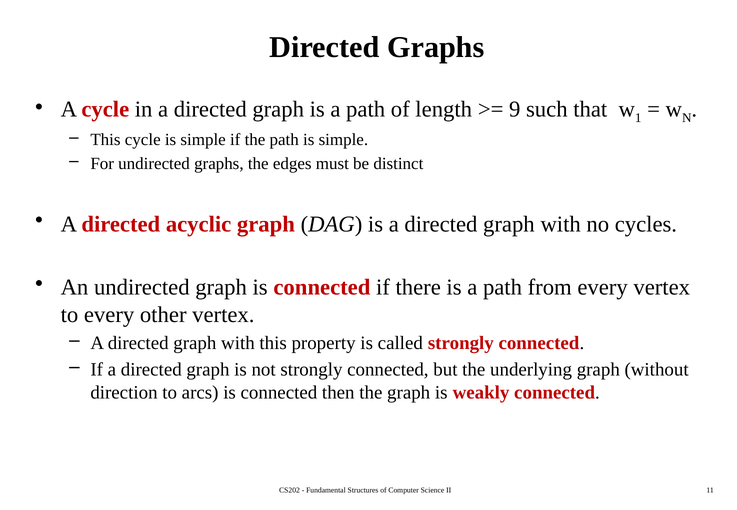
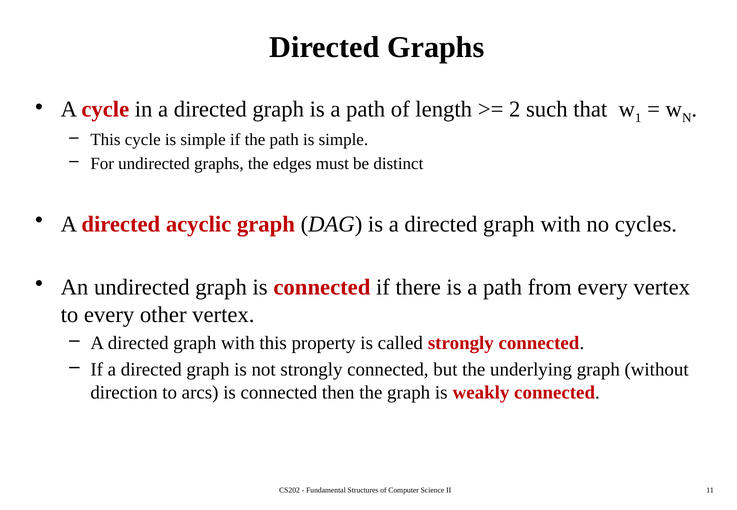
9: 9 -> 2 (515, 109)
